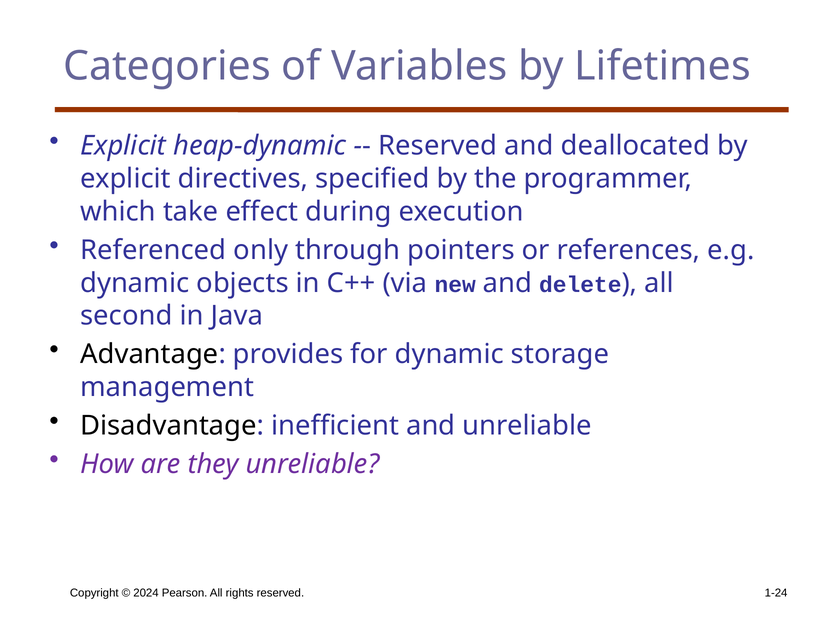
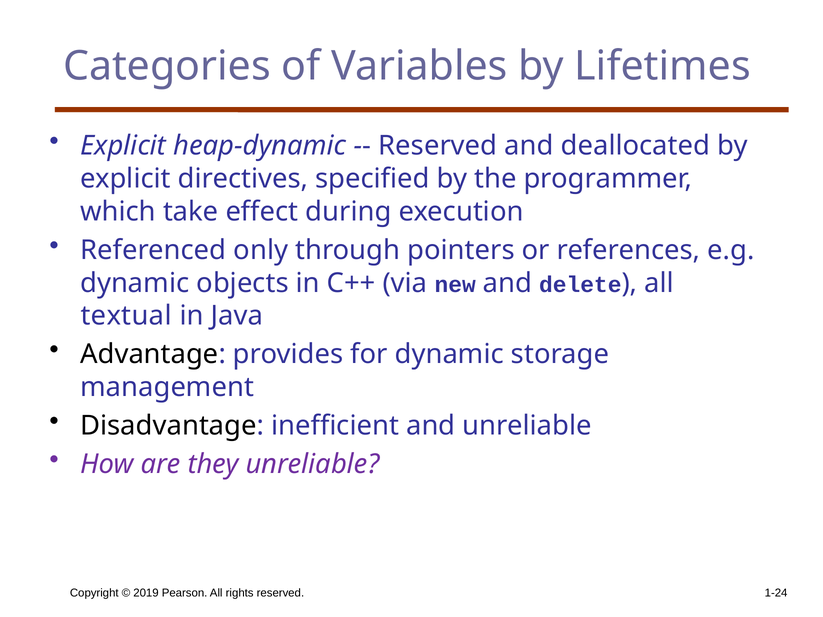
second: second -> textual (126, 316)
2024: 2024 -> 2019 (146, 593)
